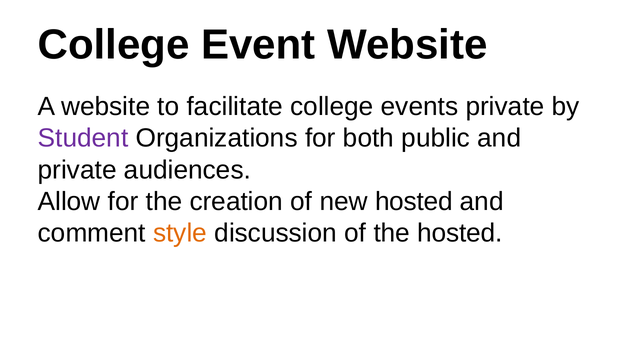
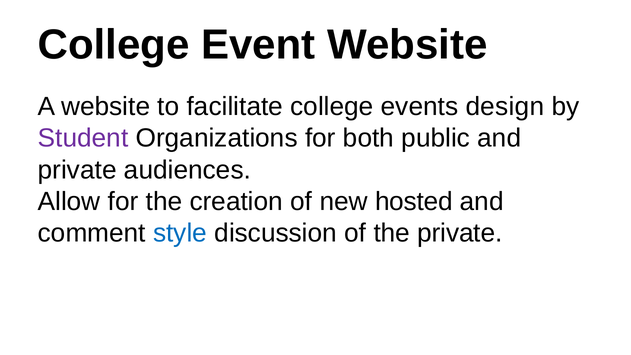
events private: private -> design (505, 107)
style colour: orange -> blue (180, 233)
the hosted: hosted -> private (460, 233)
